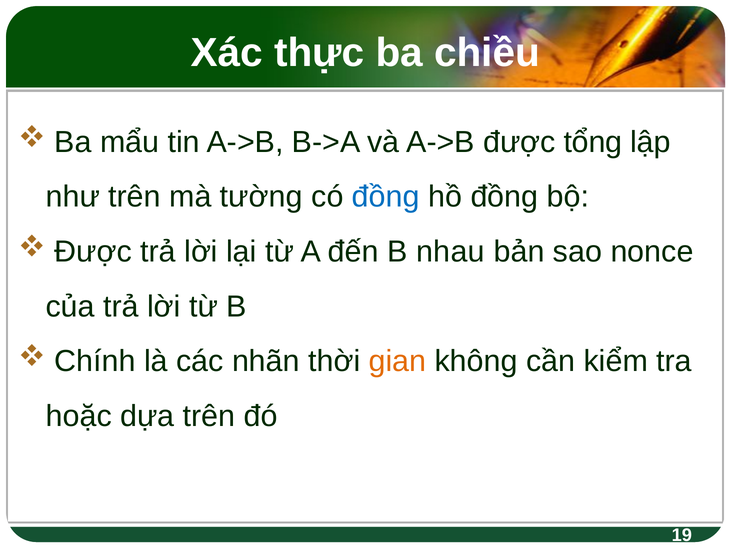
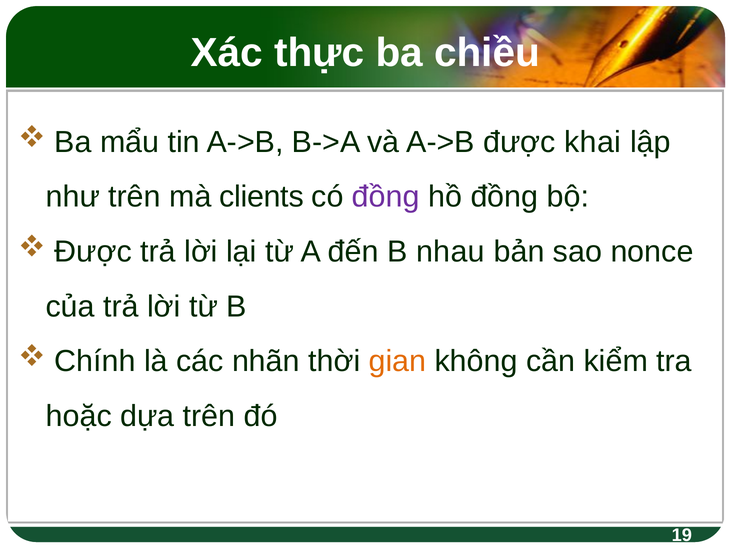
tổng: tổng -> khai (593, 142)
tường: tường -> clients (262, 197)
đồng colour: blue -> purple (386, 197)
